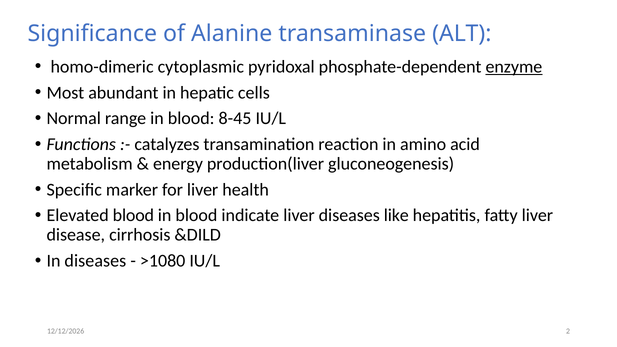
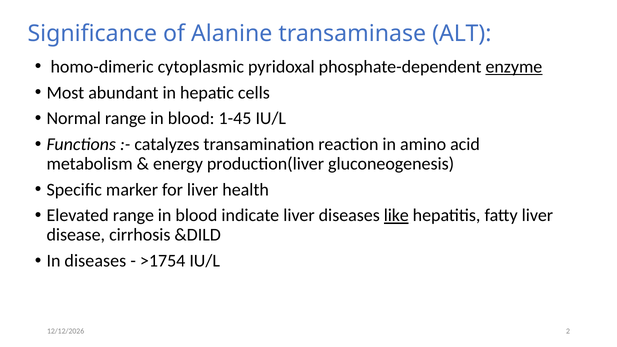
8-45: 8-45 -> 1-45 (235, 119)
Elevated blood: blood -> range (133, 216)
like underline: none -> present (396, 216)
>1080: >1080 -> >1754 (163, 261)
